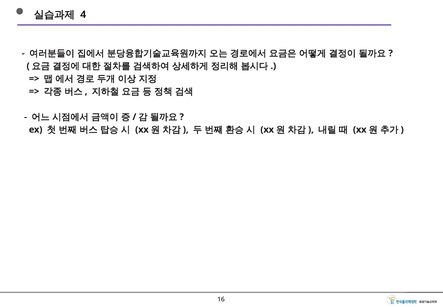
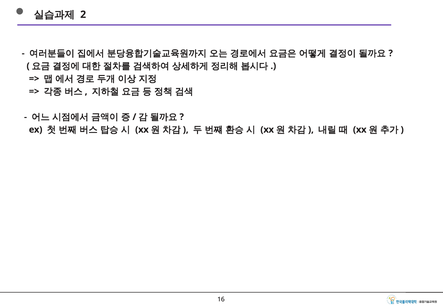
4: 4 -> 2 (83, 15)
